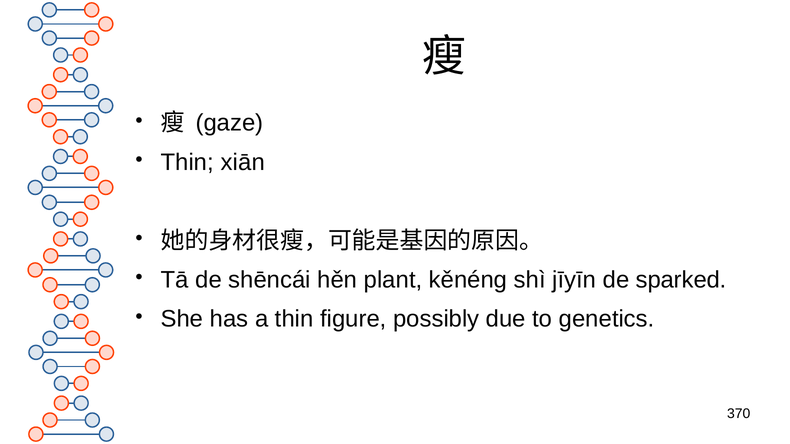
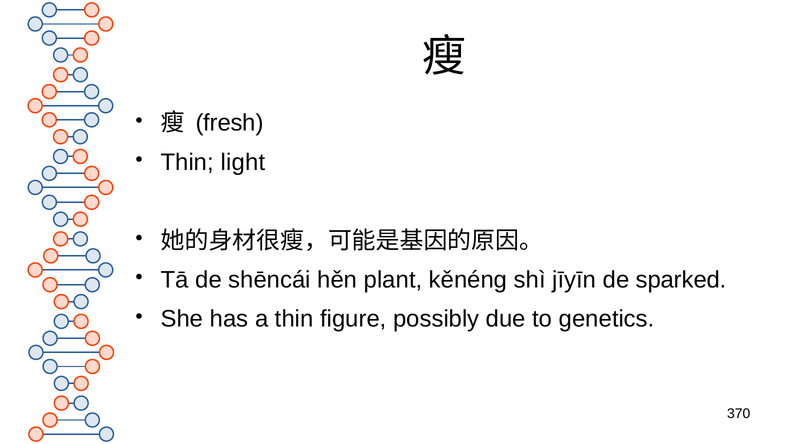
gaze: gaze -> fresh (230, 123)
xiān: xiān -> light (243, 162)
